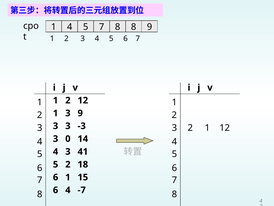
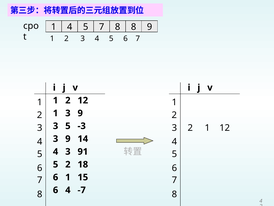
3 3: 3 -> 5 (68, 126)
0: 0 -> 9 (68, 139)
41: 41 -> 91 (83, 151)
